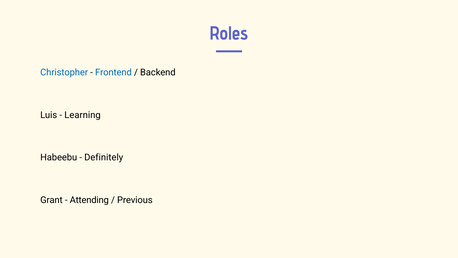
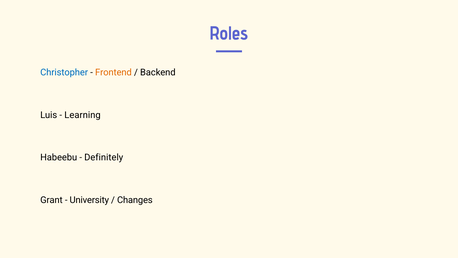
Frontend colour: blue -> orange (113, 72)
Attending: Attending -> University (89, 200)
Previous: Previous -> Changes (135, 200)
